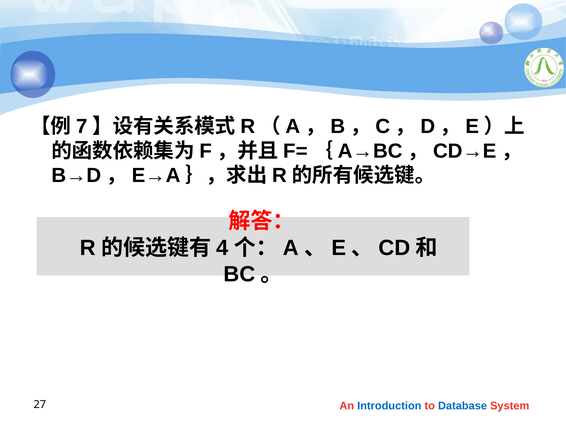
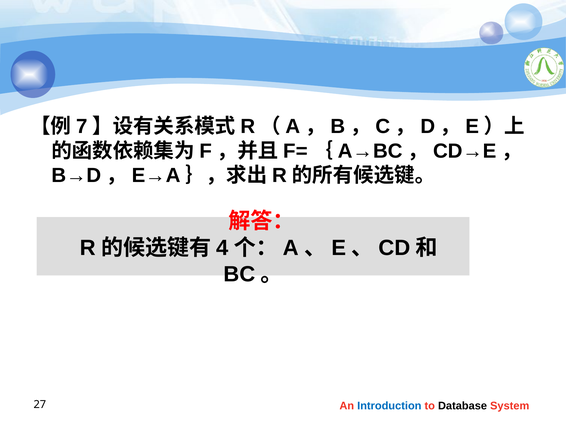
Database colour: blue -> black (463, 405)
